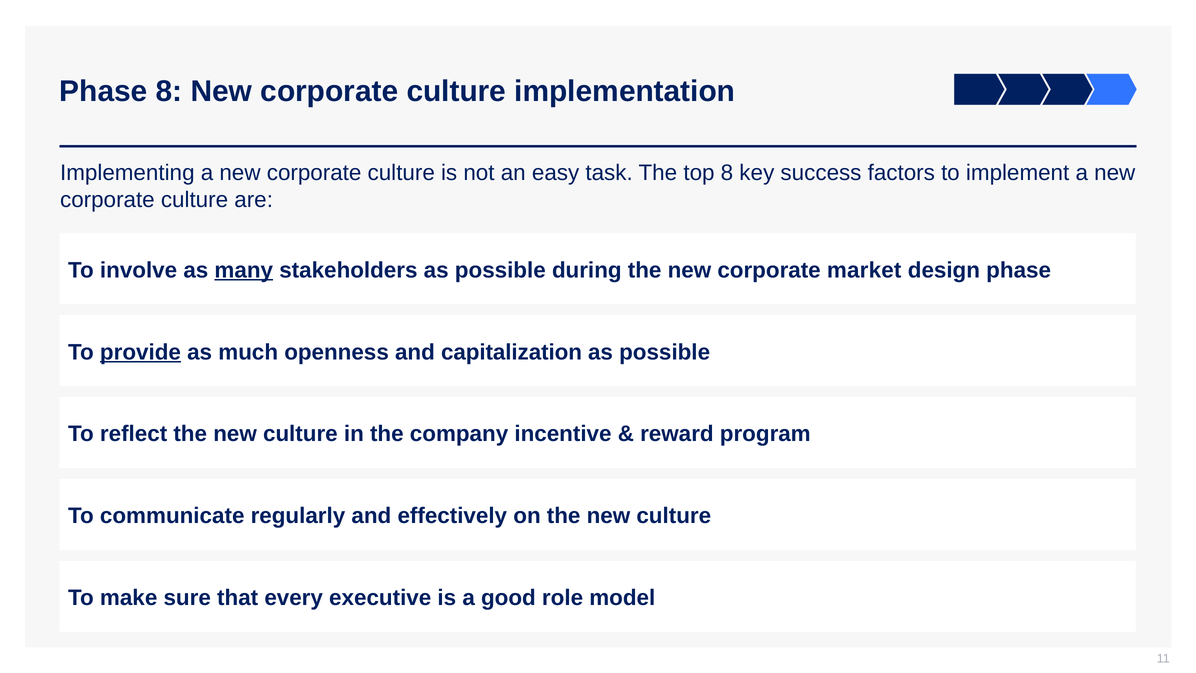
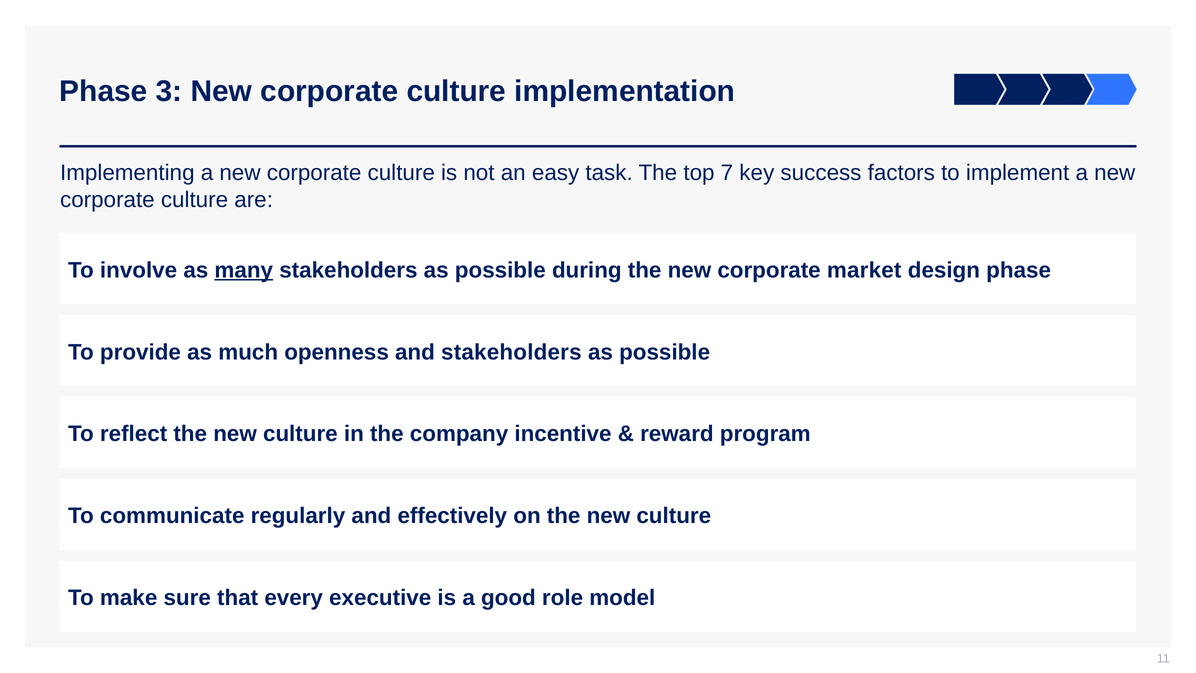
Phase 8: 8 -> 3 (169, 91)
top 8: 8 -> 7 (727, 173)
provide underline: present -> none (140, 352)
and capitalization: capitalization -> stakeholders (511, 352)
